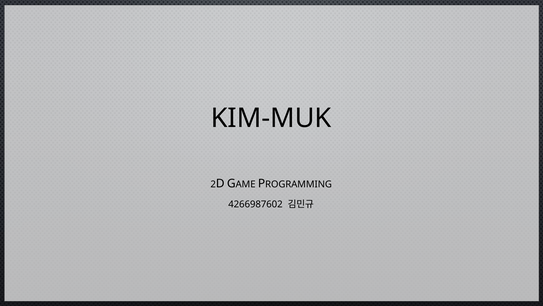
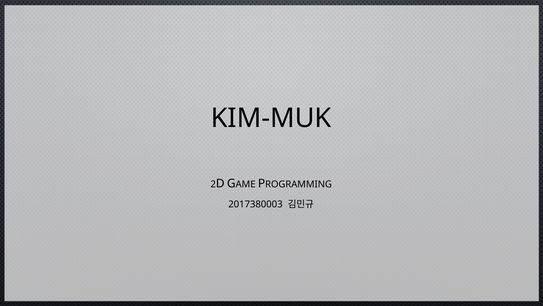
4266987602: 4266987602 -> 2017380003 (255, 204)
